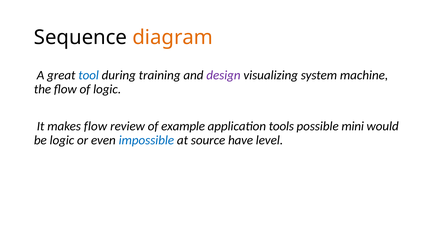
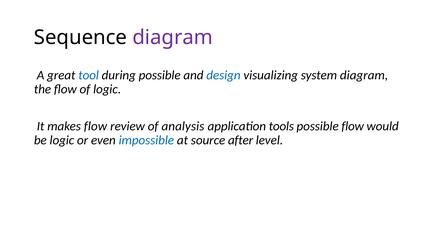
diagram colour: orange -> purple (173, 37)
during training: training -> possible (160, 75)
design colour: purple -> blue (223, 75)
system machine: machine -> diagram (364, 75)
example: example -> analysis (183, 126)
possible mini: mini -> flow (353, 126)
have: have -> after (241, 140)
